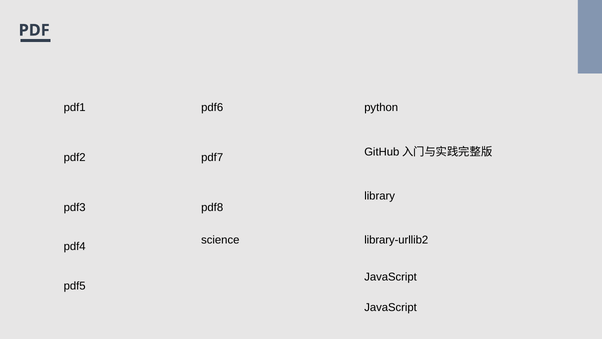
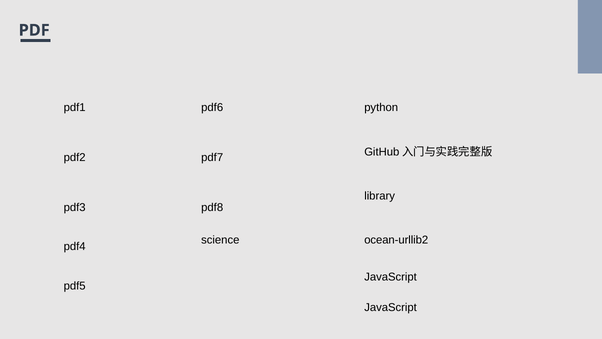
library-urllib2: library-urllib2 -> ocean-urllib2 (396, 240)
